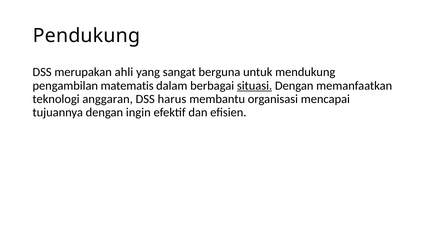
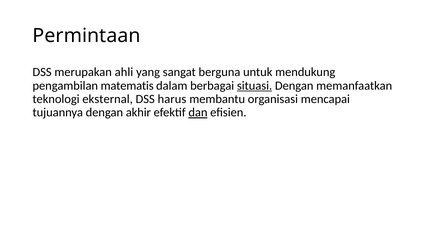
Pendukung: Pendukung -> Permintaan (87, 36)
anggaran: anggaran -> eksternal (108, 99)
ingin: ingin -> akhir (138, 113)
dan underline: none -> present (198, 113)
